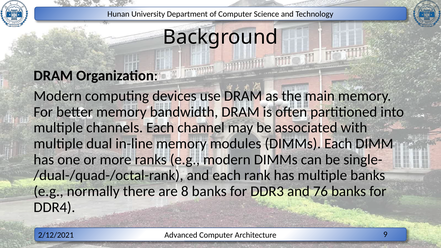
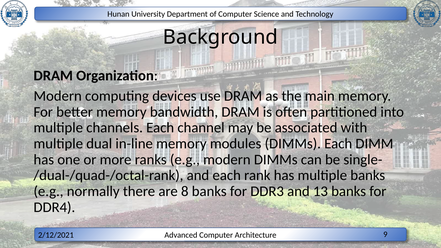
76: 76 -> 13 (320, 191)
